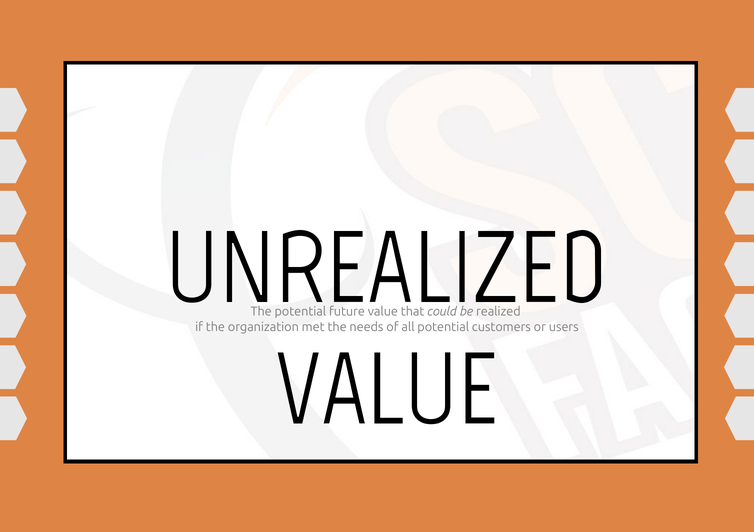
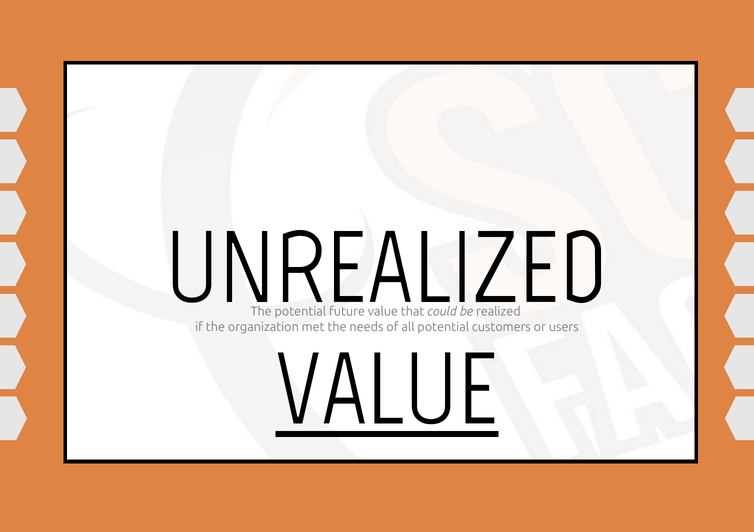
VALUE underline: none -> present (387, 390)
